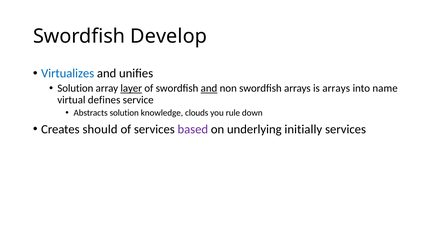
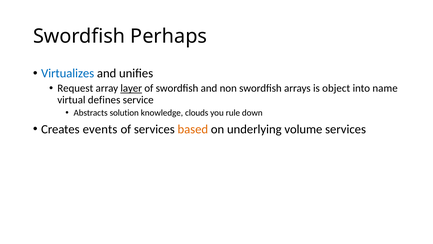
Develop: Develop -> Perhaps (169, 36)
Solution: Solution -> Request (75, 88)
and underline: present -> none (209, 88)
is arrays: arrays -> object (336, 88)
should: should -> events (100, 129)
based colour: purple -> orange (193, 129)
initially: initially -> volume (303, 129)
